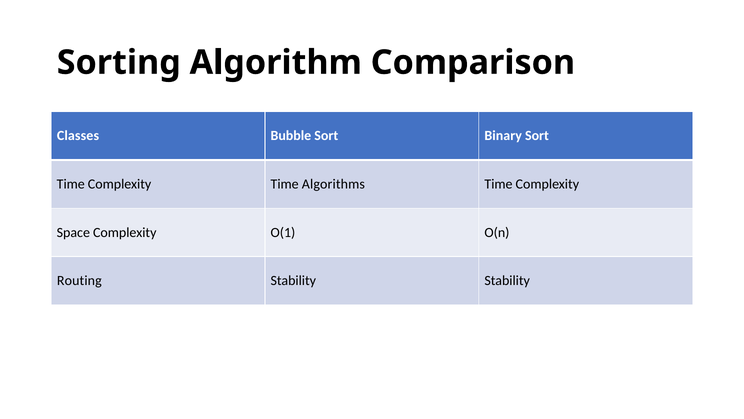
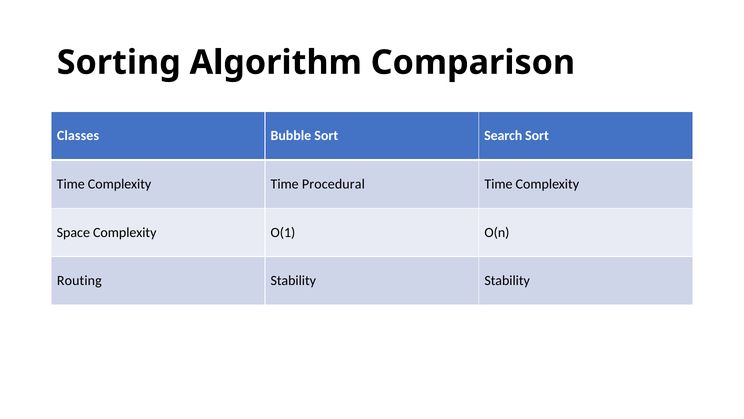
Binary: Binary -> Search (503, 136)
Algorithms: Algorithms -> Procedural (333, 184)
